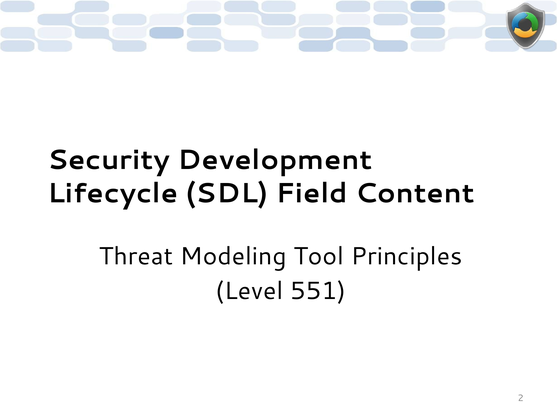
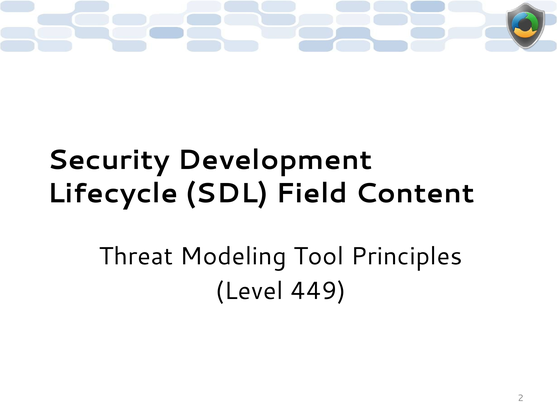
551: 551 -> 449 (318, 291)
